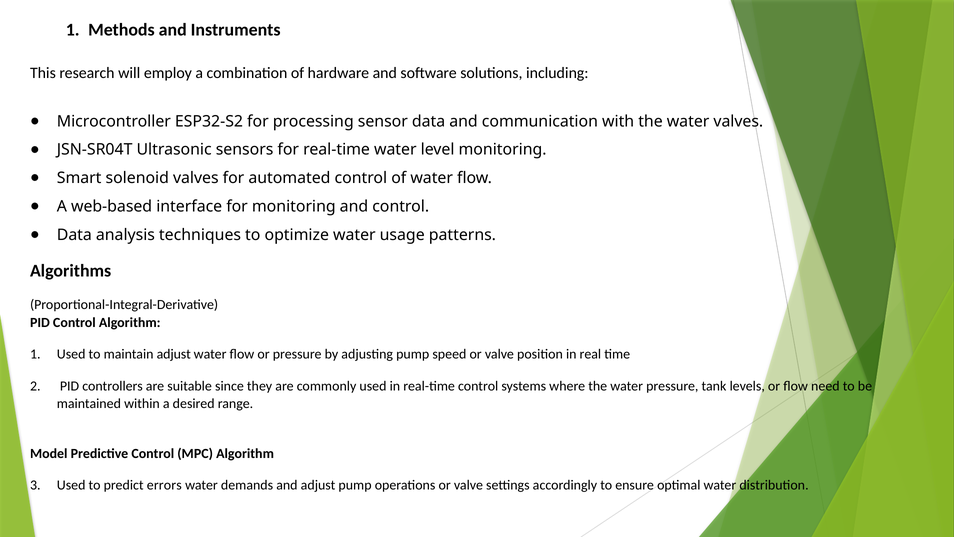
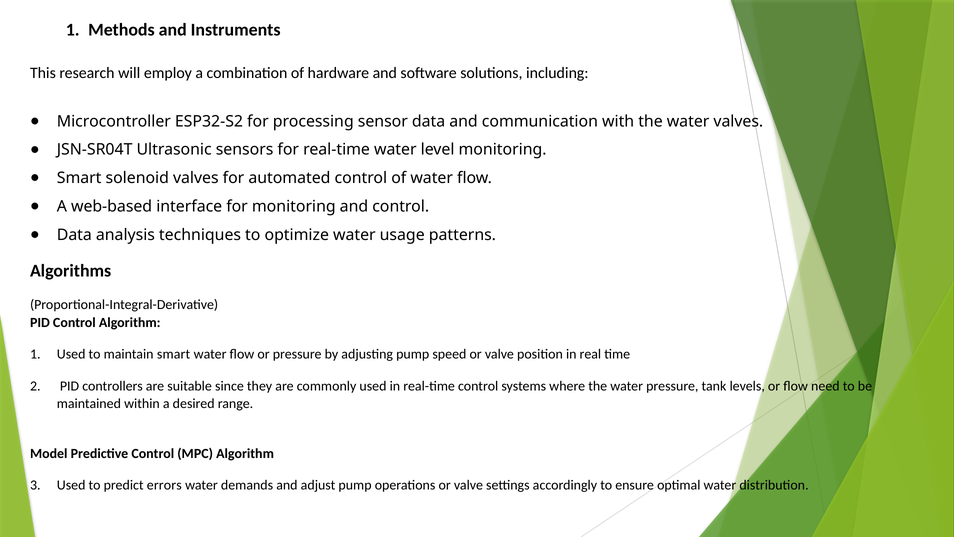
maintain adjust: adjust -> smart (174, 354)
